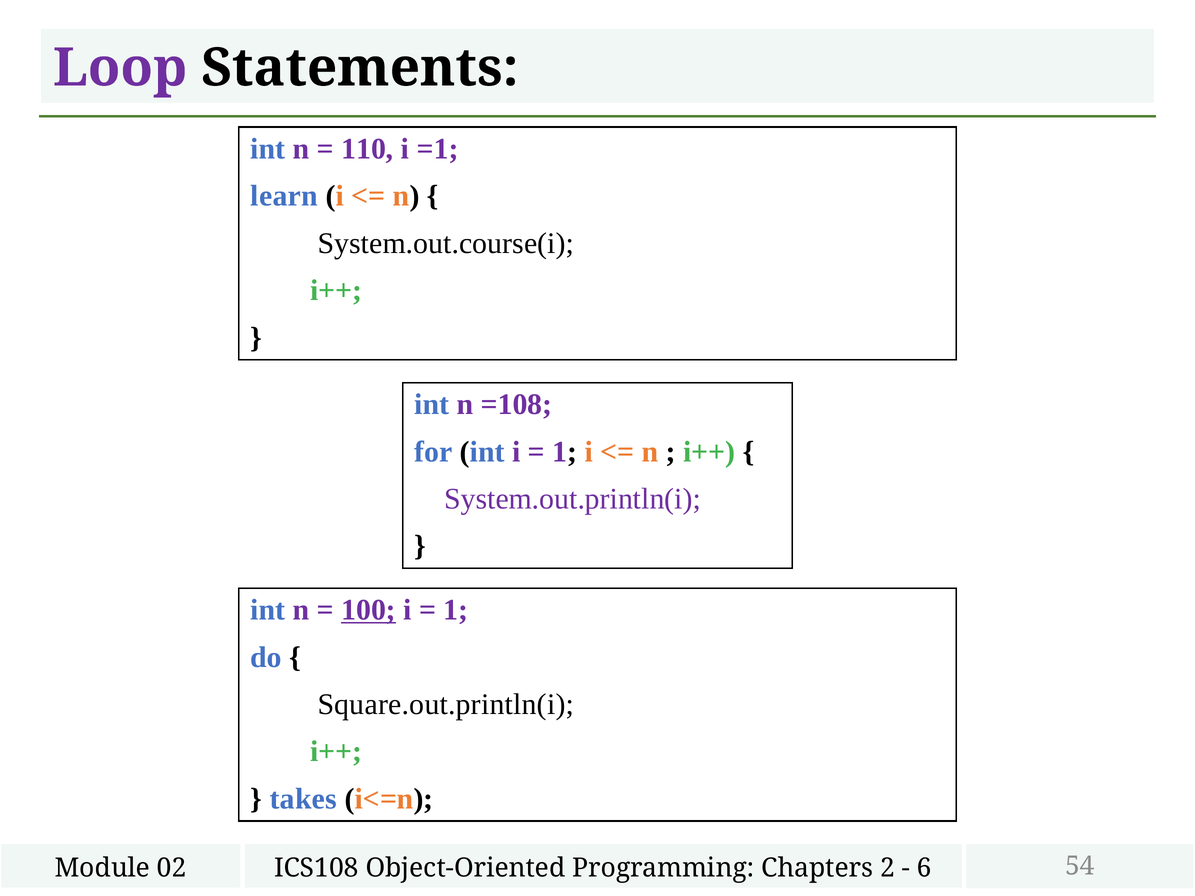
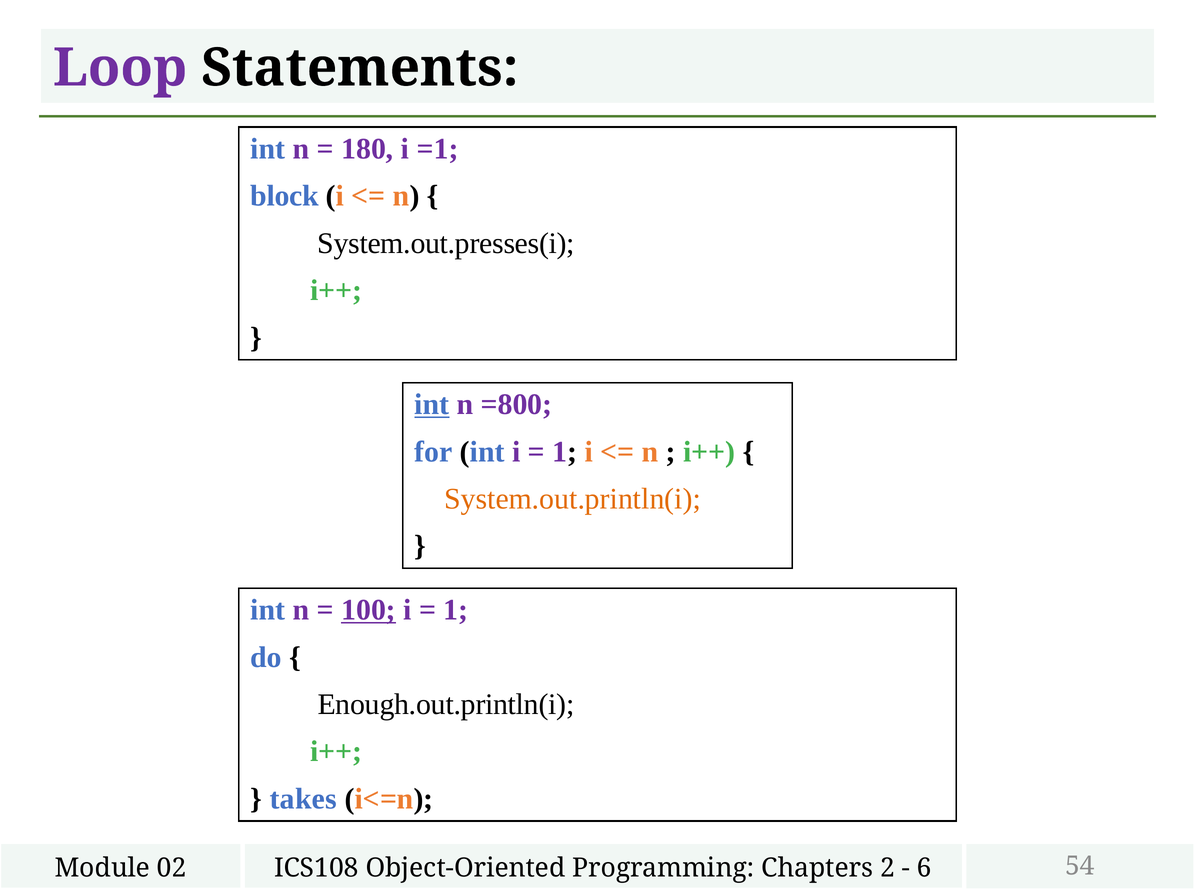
110: 110 -> 180 (367, 149)
learn: learn -> block (285, 196)
System.out.course(i: System.out.course(i -> System.out.presses(i (446, 243)
int underline: none -> present (432, 405)
=108: =108 -> =800 (516, 405)
System.out.println(i colour: purple -> orange (572, 499)
Square.out.println(i: Square.out.println(i -> Enough.out.println(i (446, 705)
